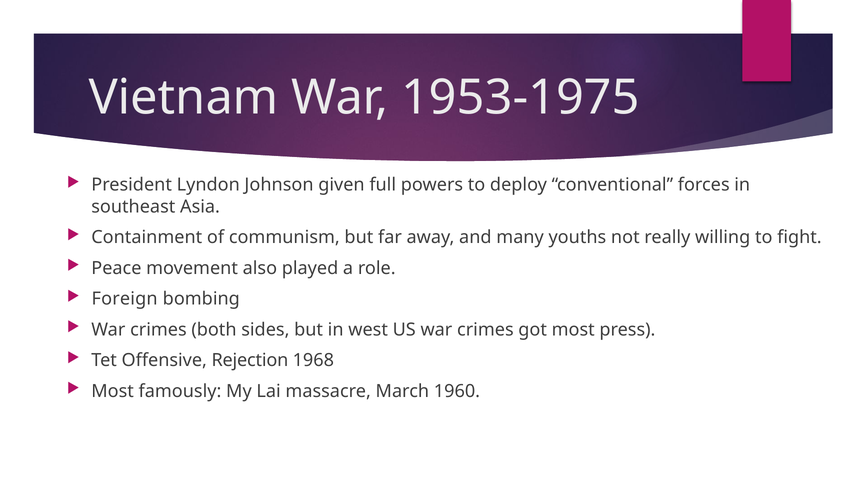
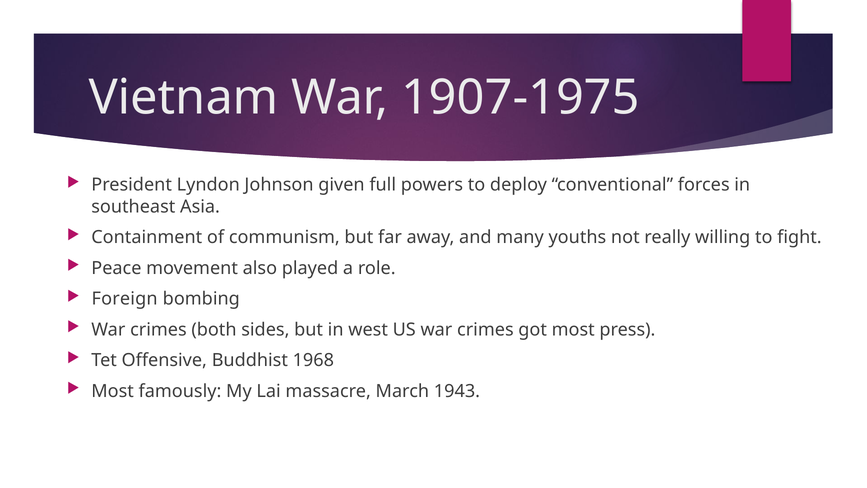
1953-1975: 1953-1975 -> 1907-1975 (520, 98)
Rejection: Rejection -> Buddhist (250, 360)
1960: 1960 -> 1943 (457, 391)
